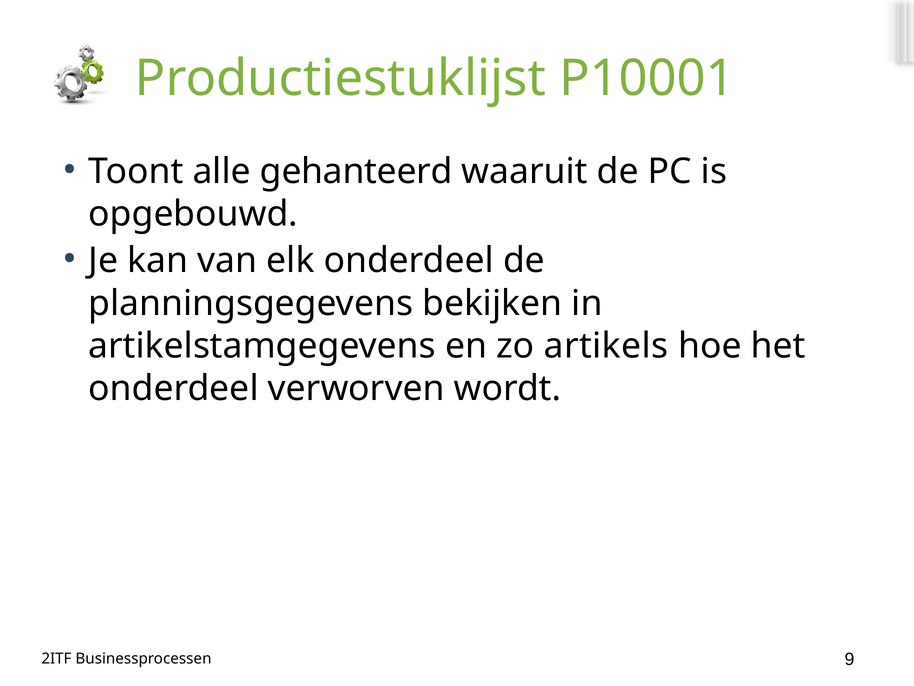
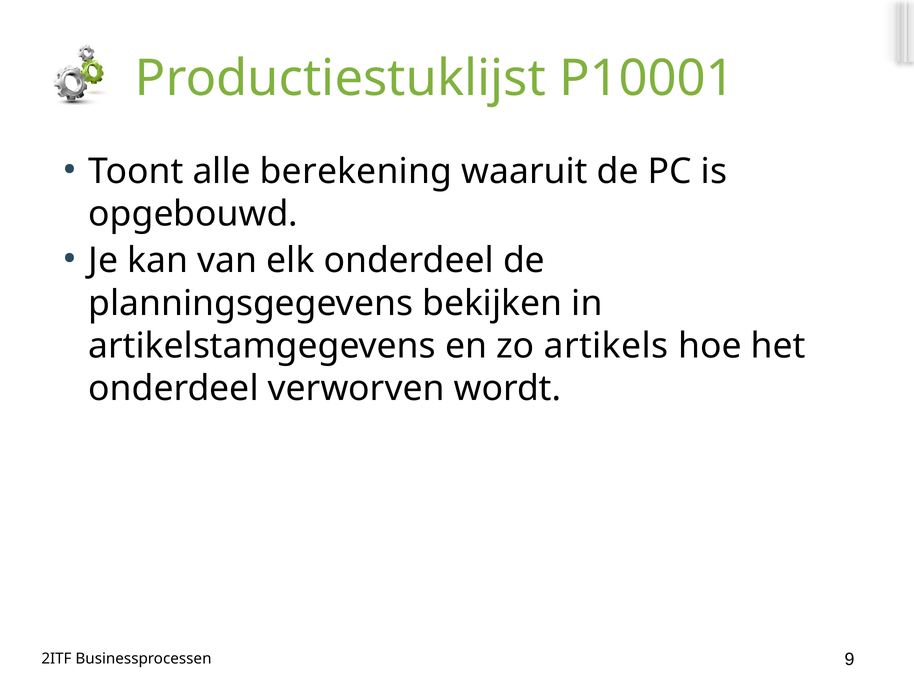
gehanteerd: gehanteerd -> berekening (356, 171)
